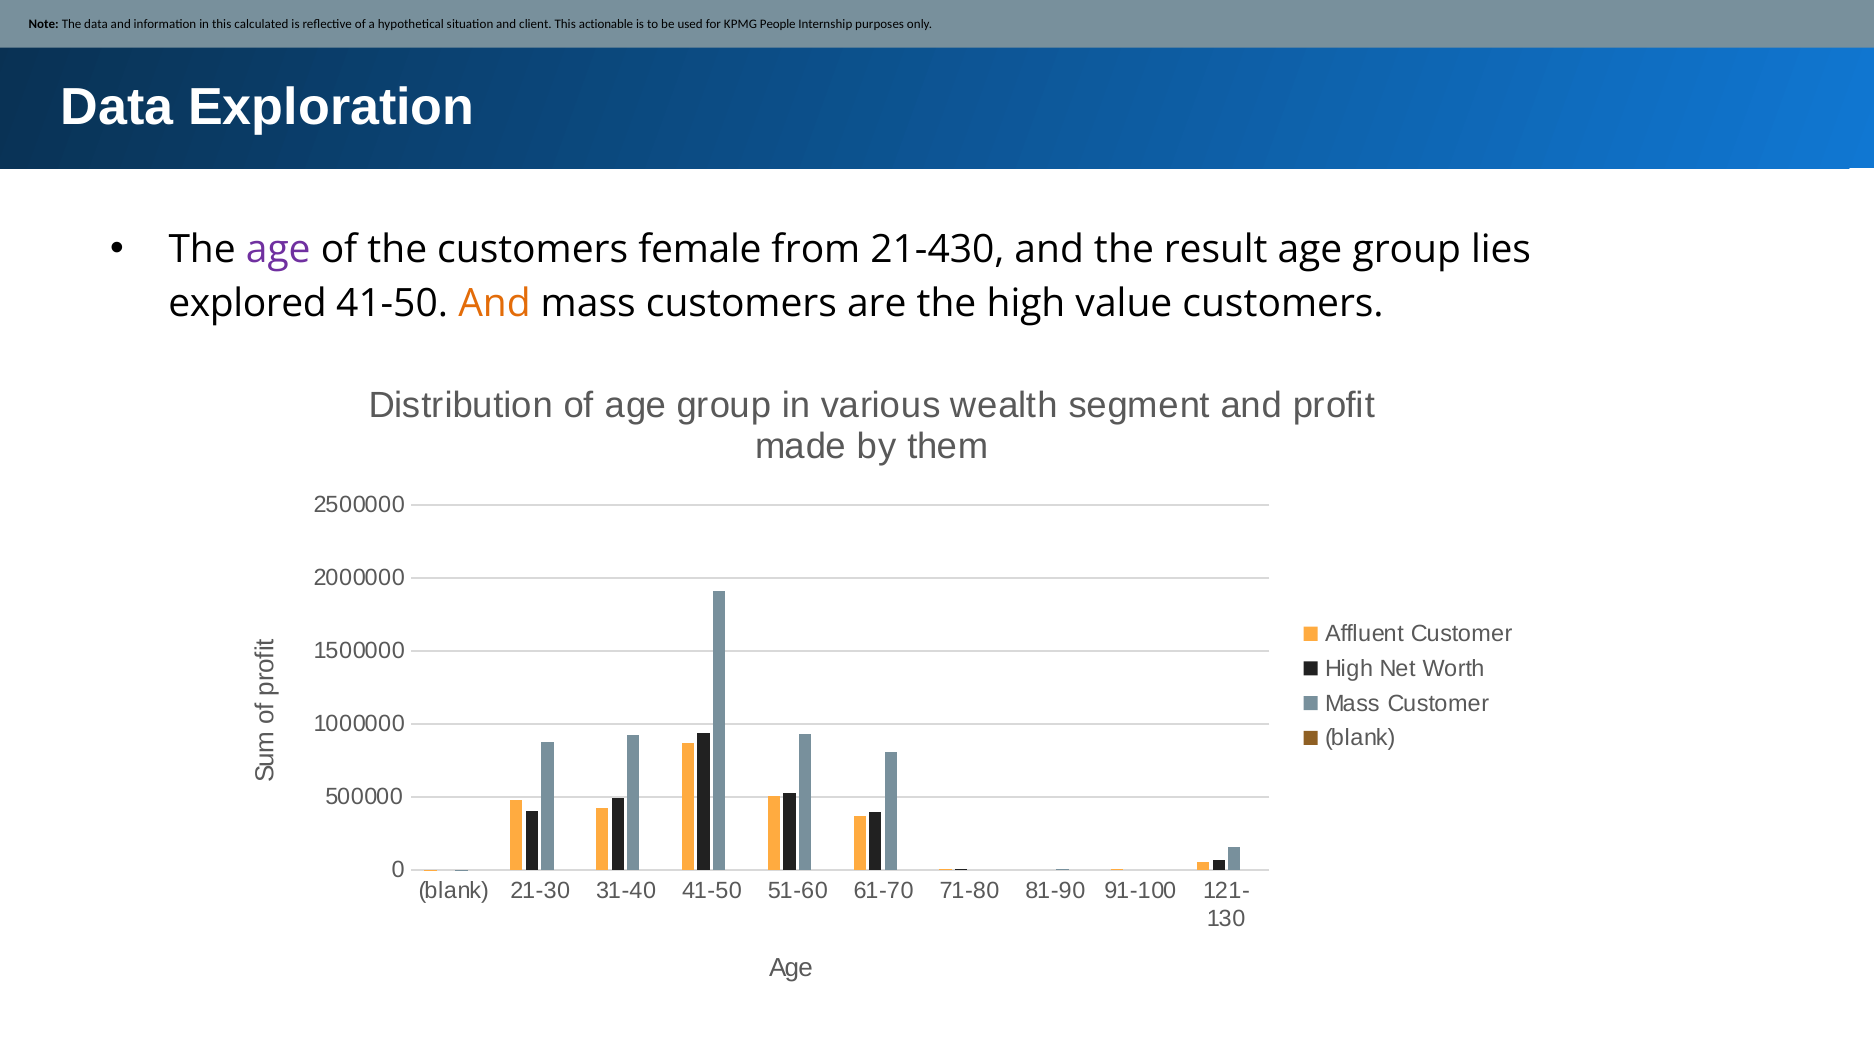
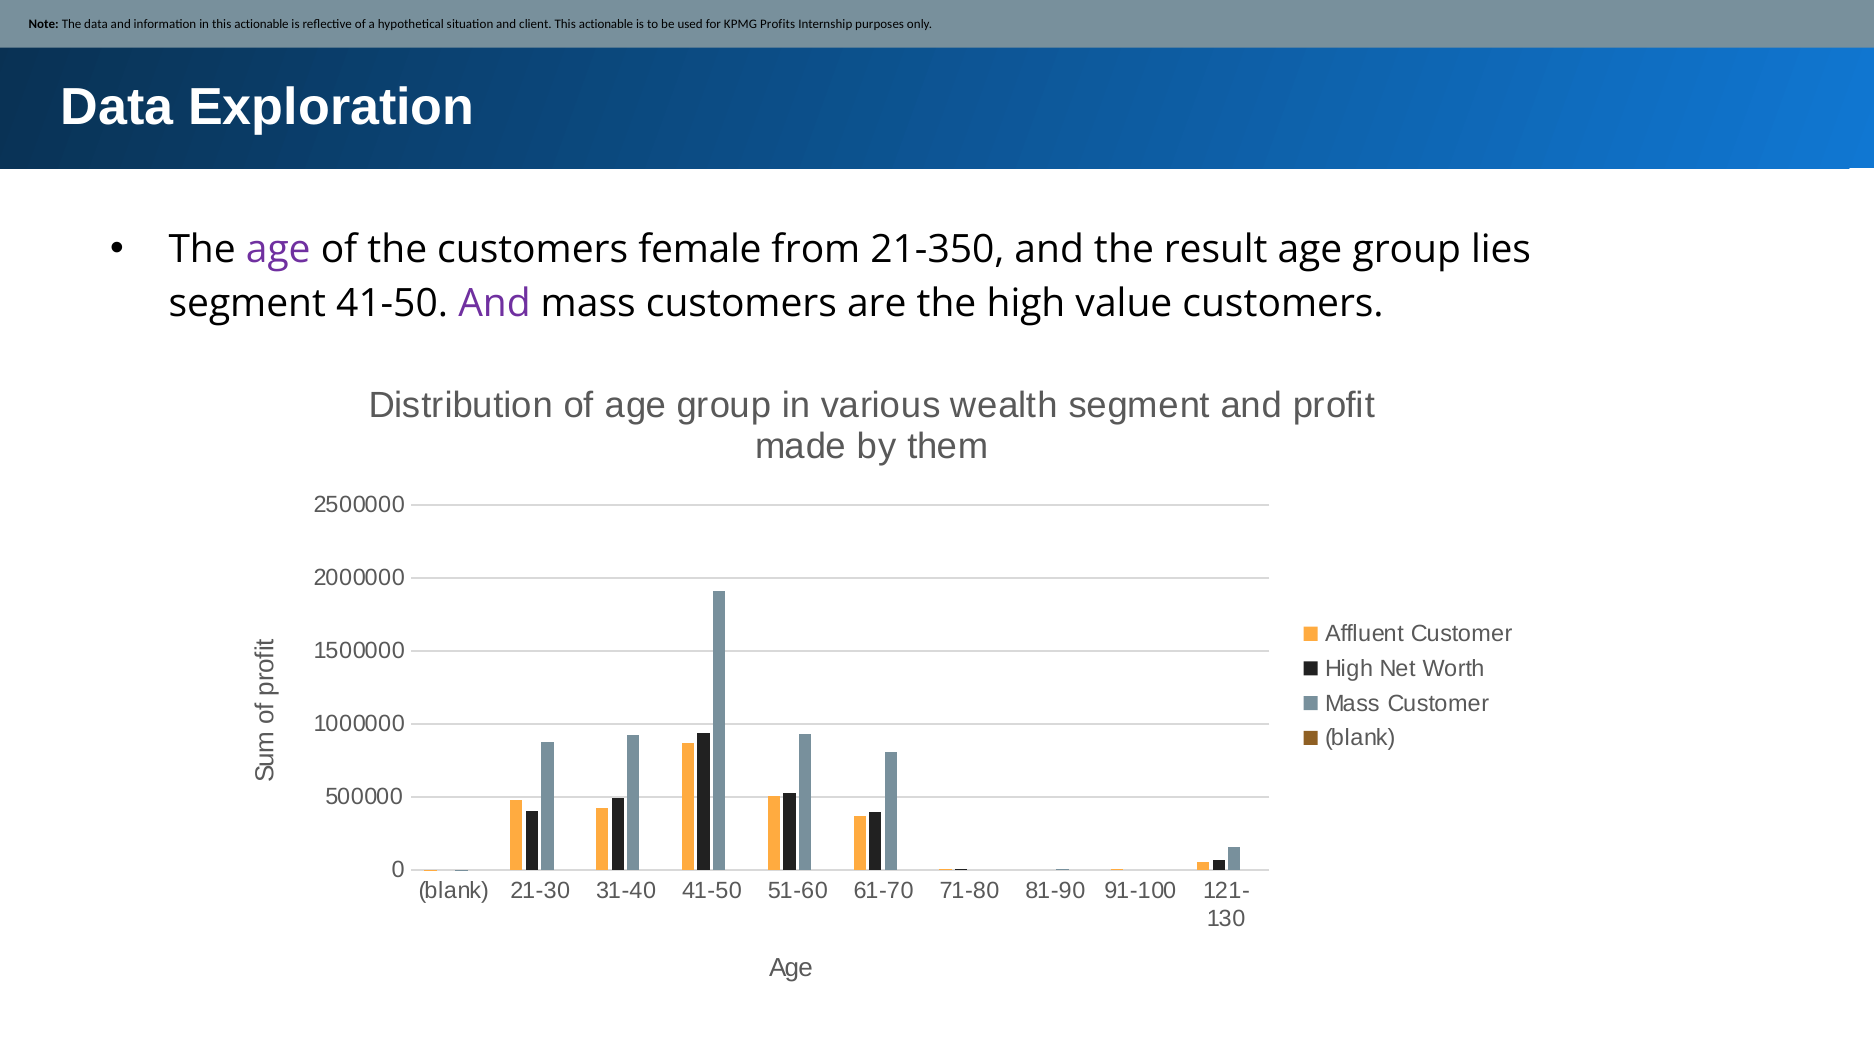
in this calculated: calculated -> actionable (262, 24)
People: People -> Profits (778, 24)
21-430: 21-430 -> 21-350 (937, 250)
explored: explored -> segment (247, 303)
And colour: orange -> purple (495, 303)
